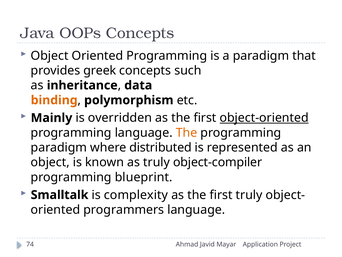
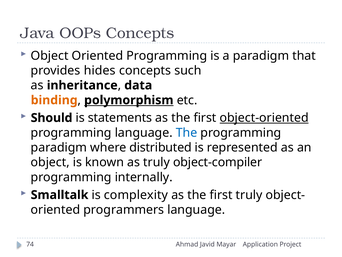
greek: greek -> hides (100, 70)
polymorphism underline: none -> present (129, 100)
Mainly: Mainly -> Should (52, 118)
overridden: overridden -> statements (120, 118)
The colour: orange -> blue (186, 132)
blueprint: blueprint -> internally (144, 177)
